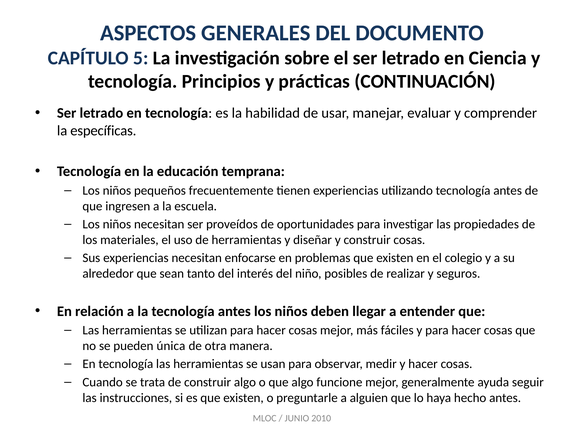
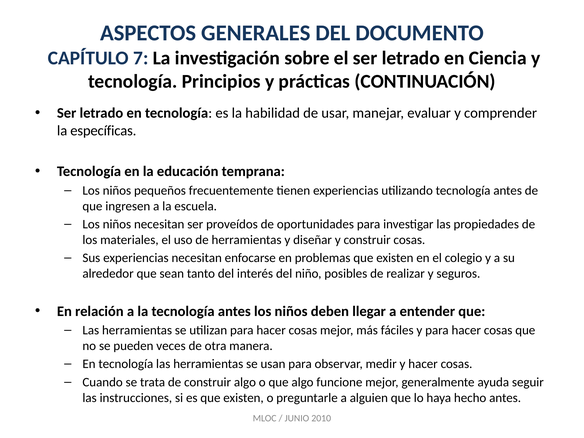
5: 5 -> 7 (141, 58)
única: única -> veces (171, 346)
